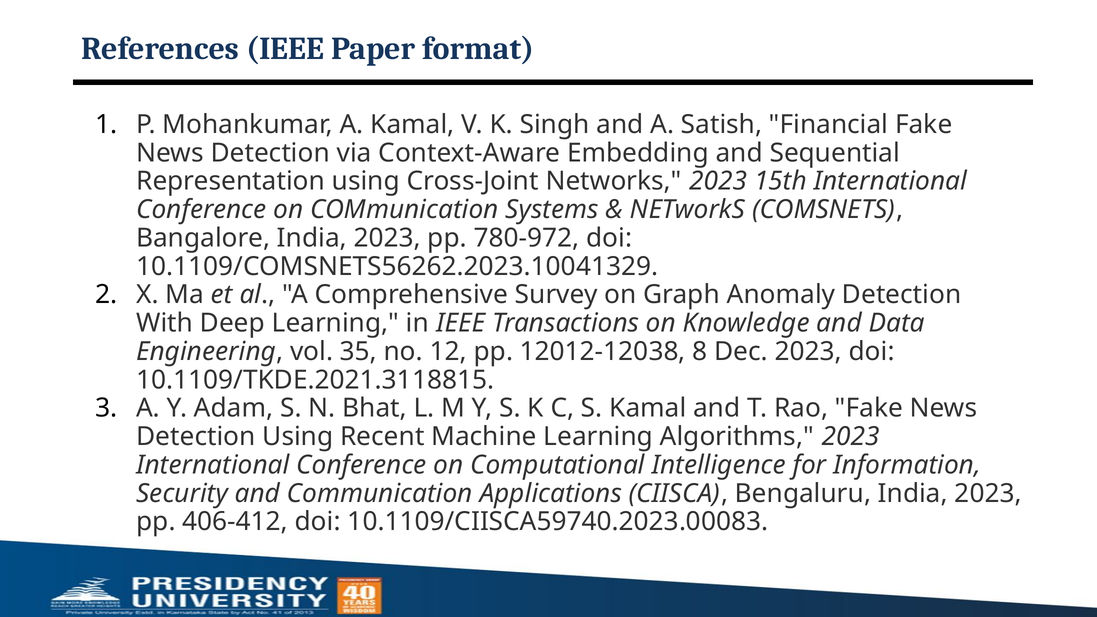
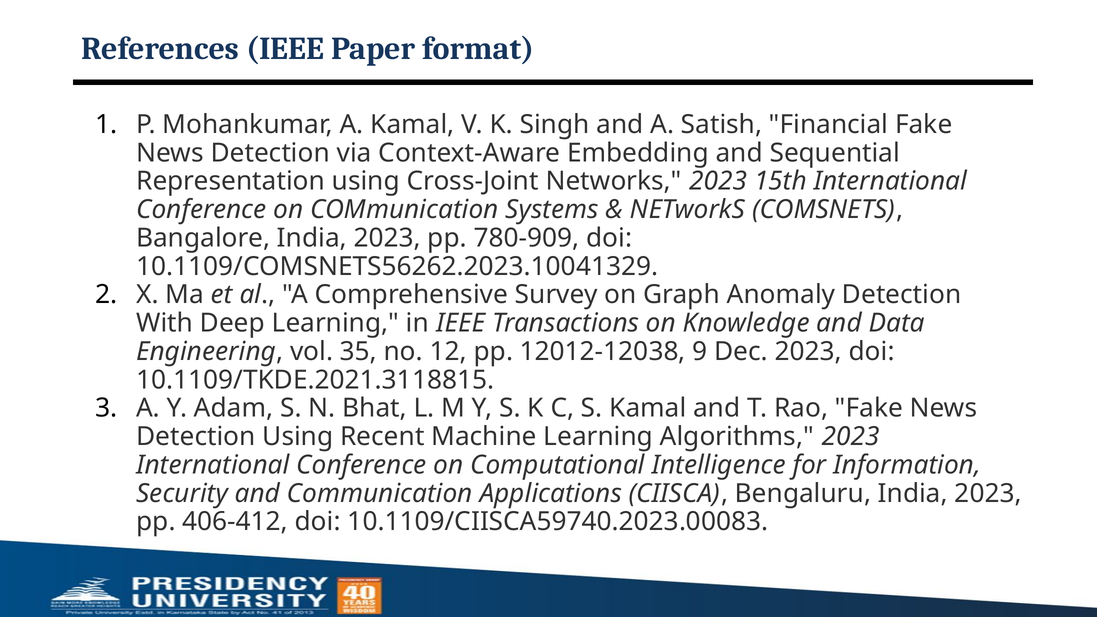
780-972: 780-972 -> 780-909 (527, 238)
8: 8 -> 9 (700, 352)
